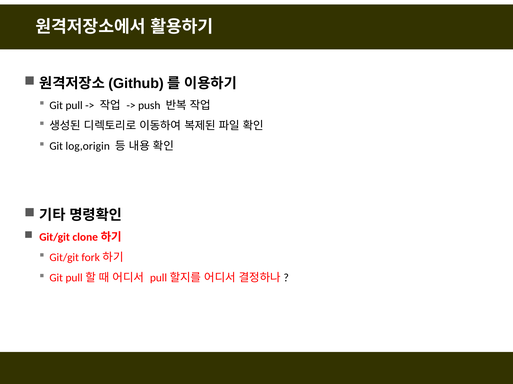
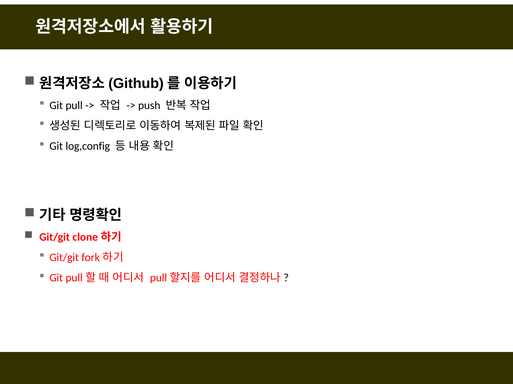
log,origin: log,origin -> log,config (88, 147)
